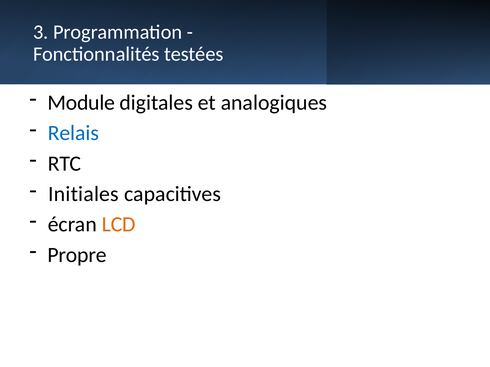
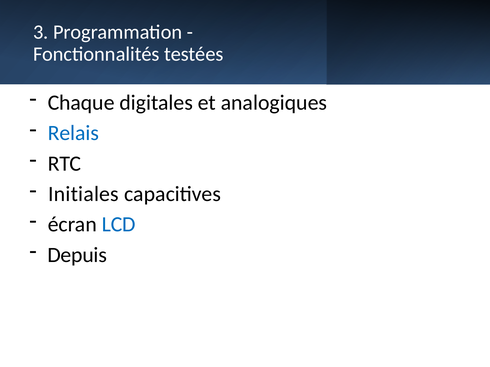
Module: Module -> Chaque (81, 103)
LCD colour: orange -> blue (119, 225)
Propre: Propre -> Depuis (77, 255)
